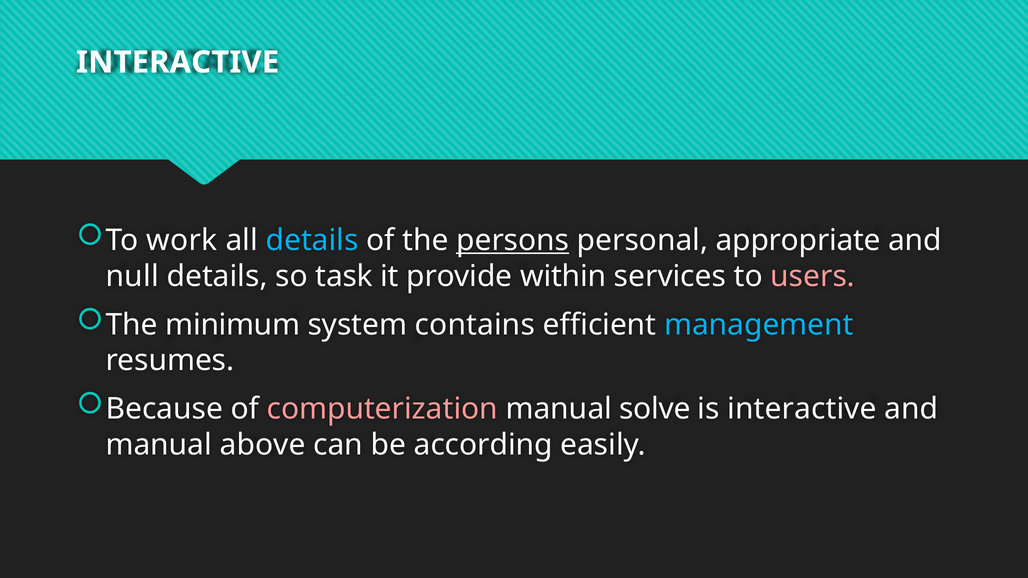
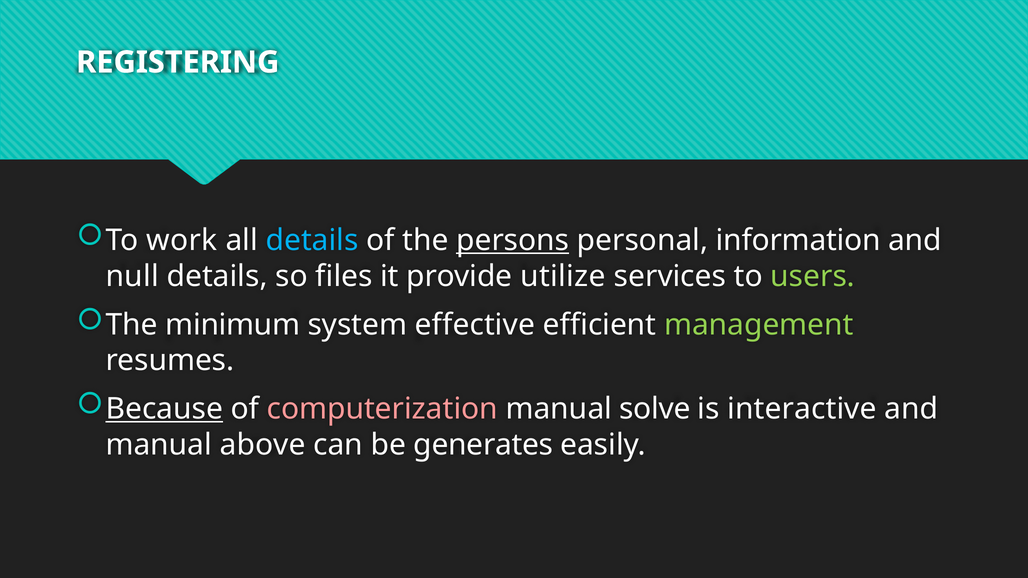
INTERACTIVE: INTERACTIVE -> REGISTERING (178, 62)
appropriate: appropriate -> information (798, 241)
task: task -> files (344, 276)
within: within -> utilize (563, 276)
users colour: pink -> light green (813, 276)
contains: contains -> effective (475, 325)
management colour: light blue -> light green (759, 325)
Because underline: none -> present (164, 409)
according: according -> generates (483, 445)
